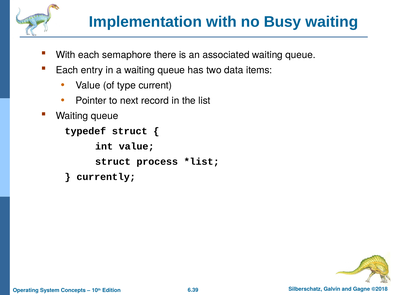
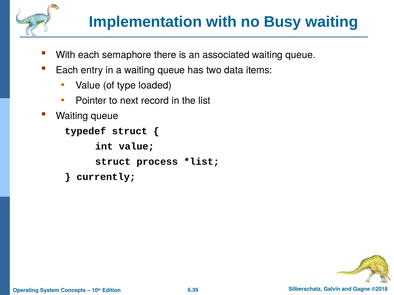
current: current -> loaded (155, 86)
